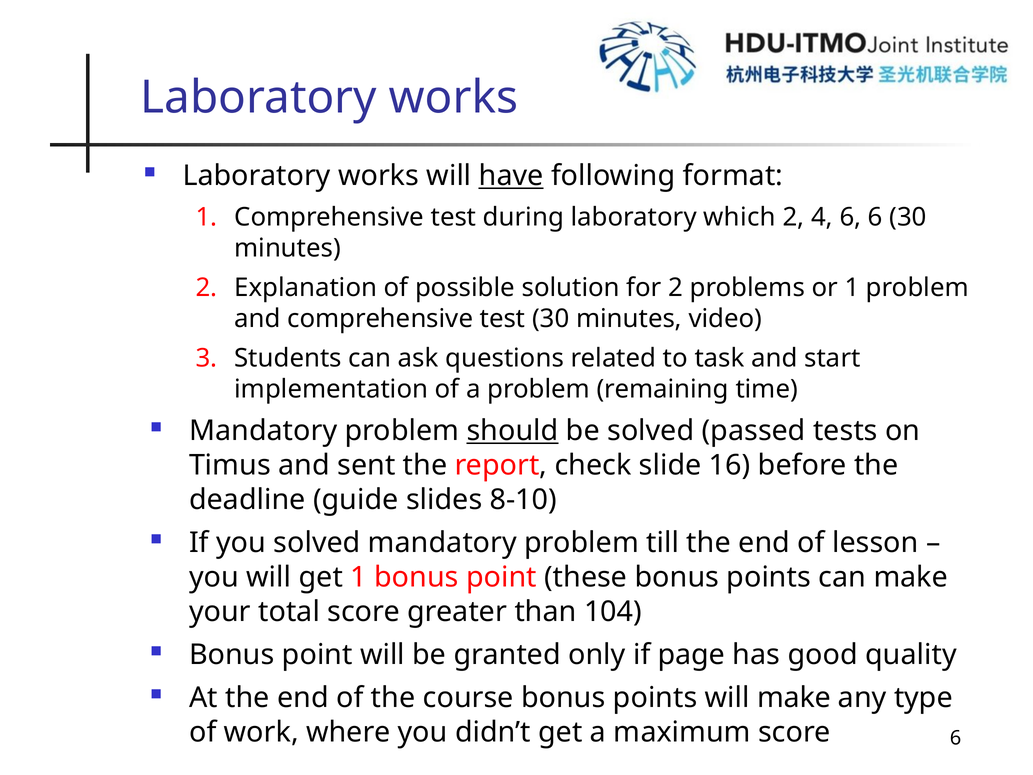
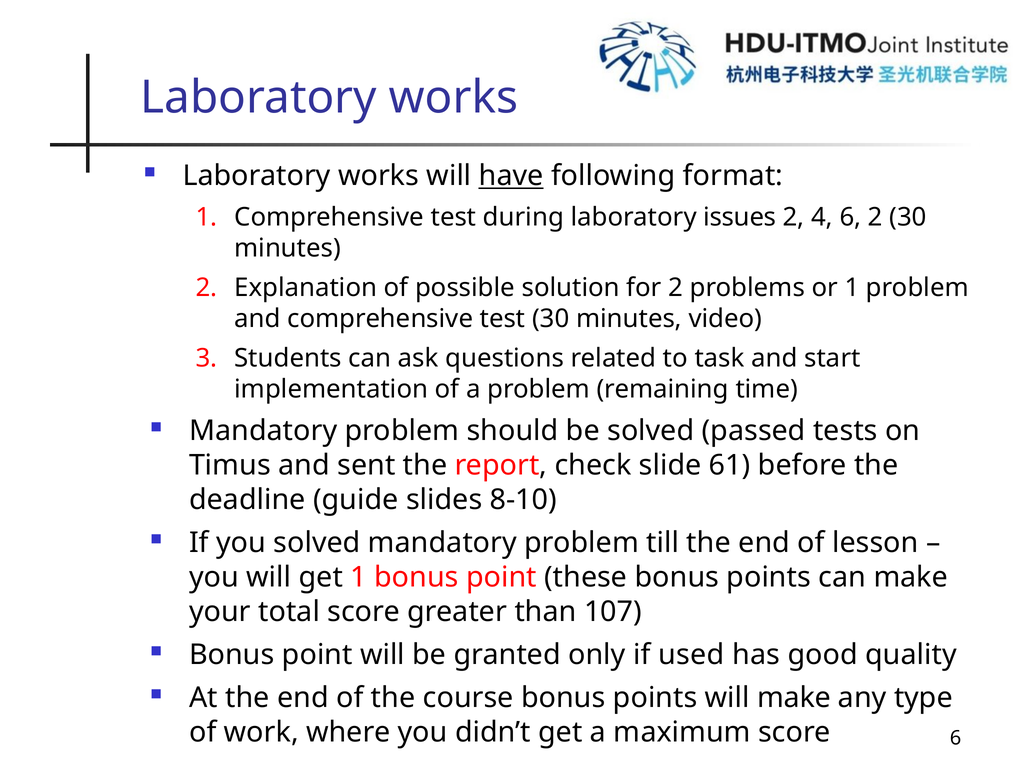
which: which -> issues (740, 217)
6 6: 6 -> 2 (875, 217)
should underline: present -> none (513, 431)
16: 16 -> 61 (730, 465)
104: 104 -> 107 (613, 612)
page: page -> used (691, 655)
